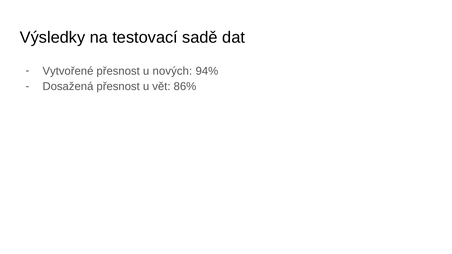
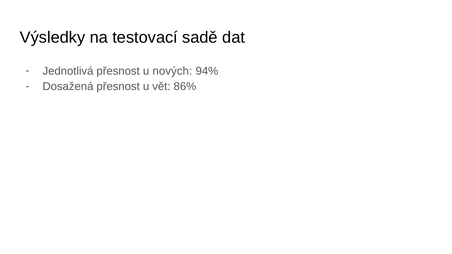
Vytvořené: Vytvořené -> Jednotlivá (68, 71)
